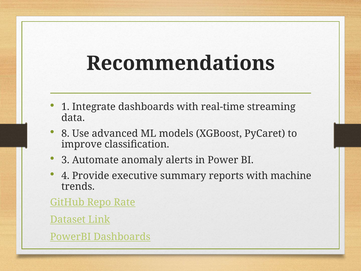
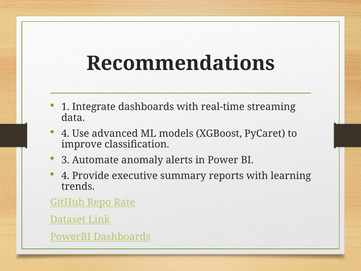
8: 8 -> 4 (65, 133)
machine: machine -> learning (291, 176)
